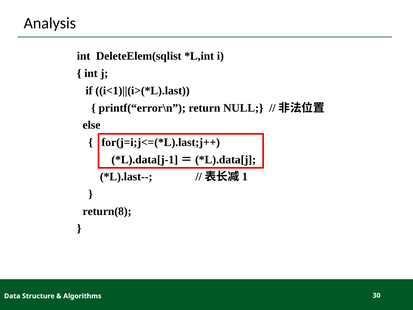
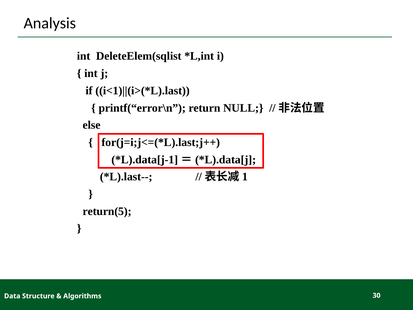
return(8: return(8 -> return(5 (107, 211)
